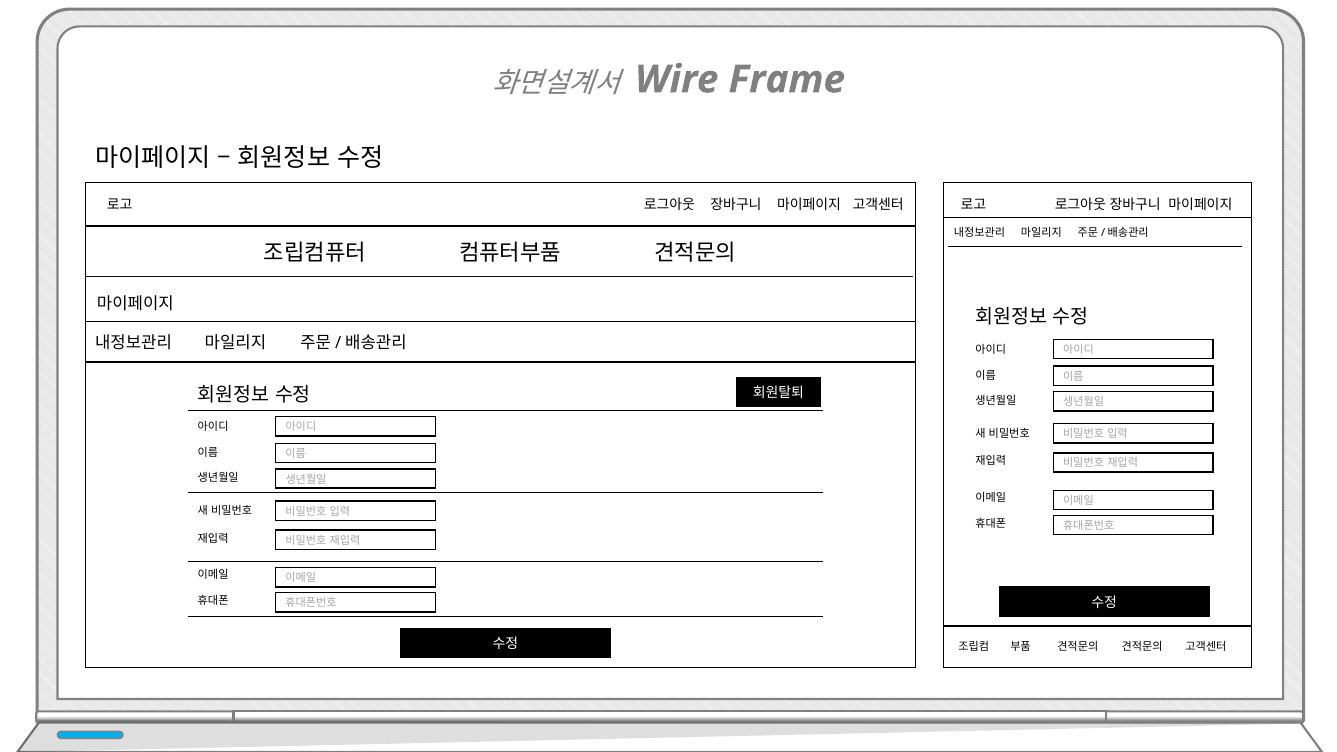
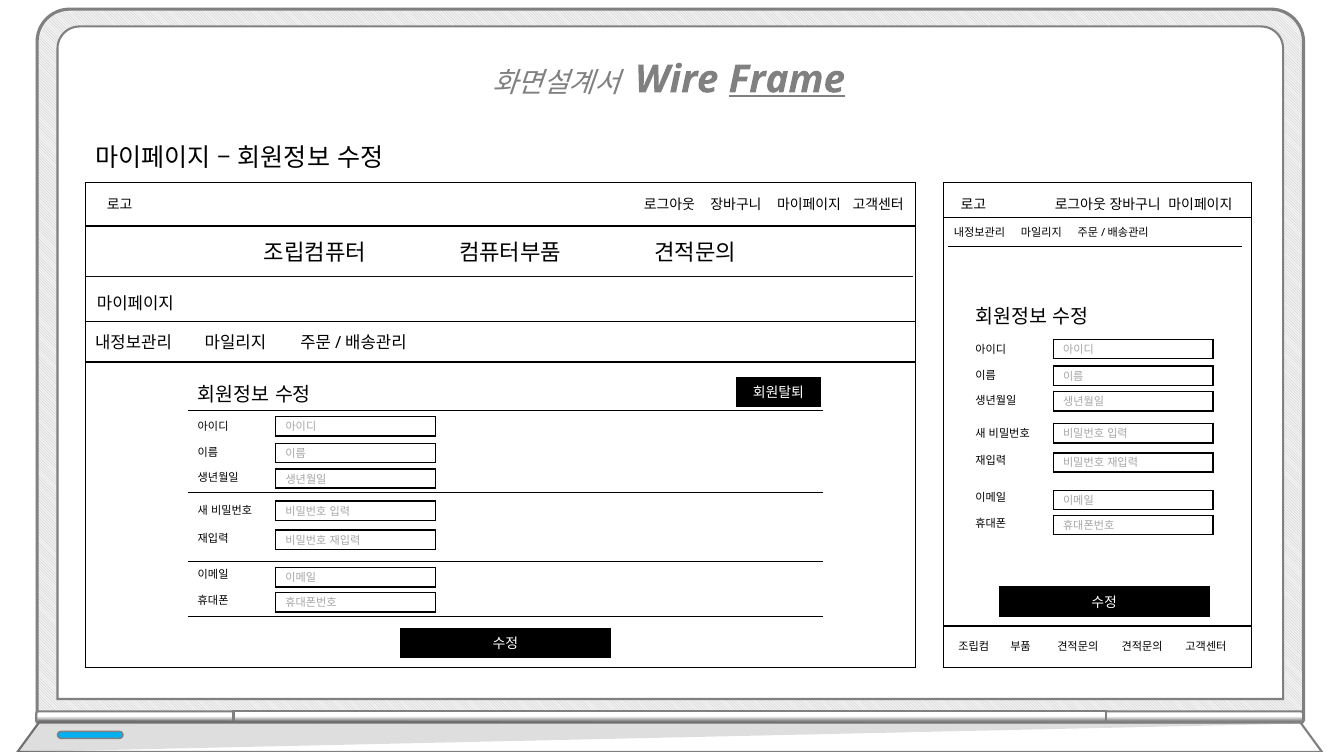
Frame underline: none -> present (787, 80)
